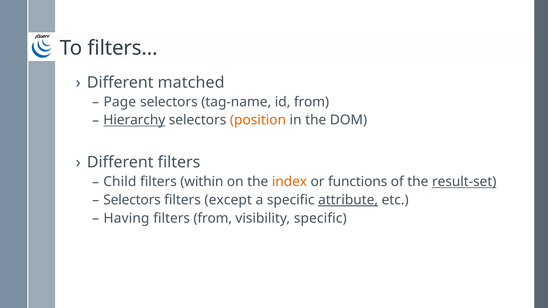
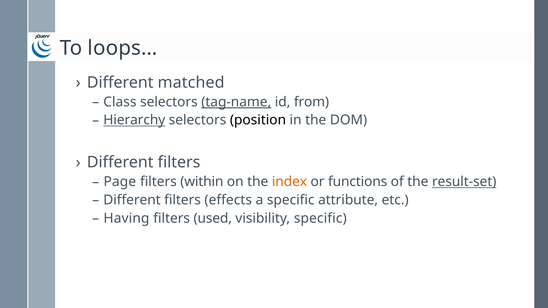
filters…: filters… -> loops… (123, 48)
Page: Page -> Class (120, 102)
tag-name underline: none -> present (236, 102)
position colour: orange -> black (258, 120)
Child: Child -> Page (120, 182)
Selectors: Selectors -> Different (132, 200)
except: except -> effects (228, 200)
attribute underline: present -> none (348, 200)
filters from: from -> used (213, 218)
